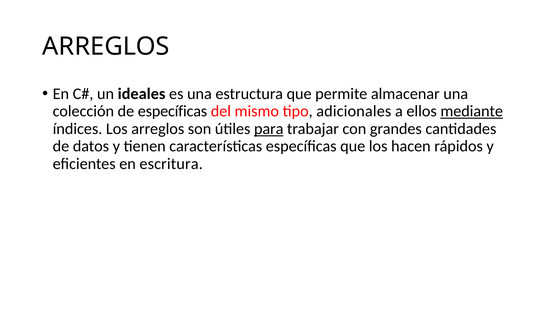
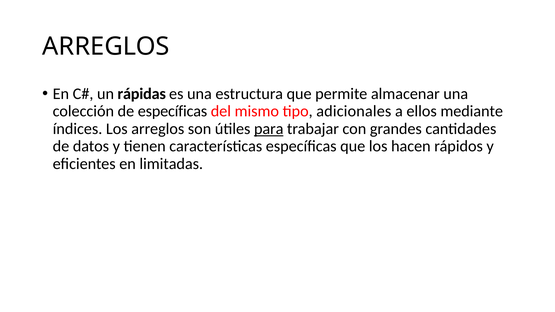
ideales: ideales -> rápidas (142, 94)
mediante underline: present -> none (472, 111)
escritura: escritura -> limitadas (171, 164)
